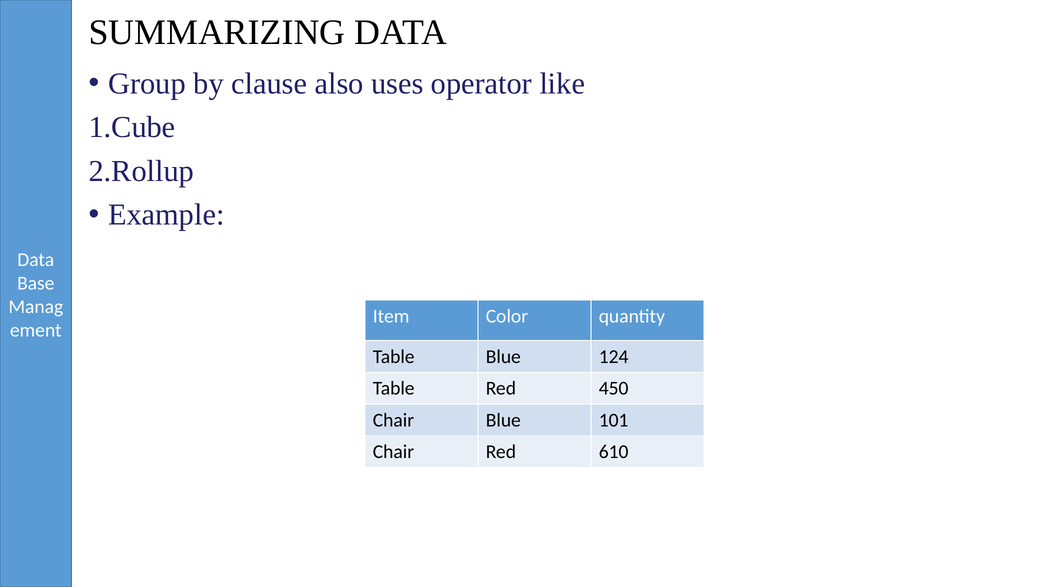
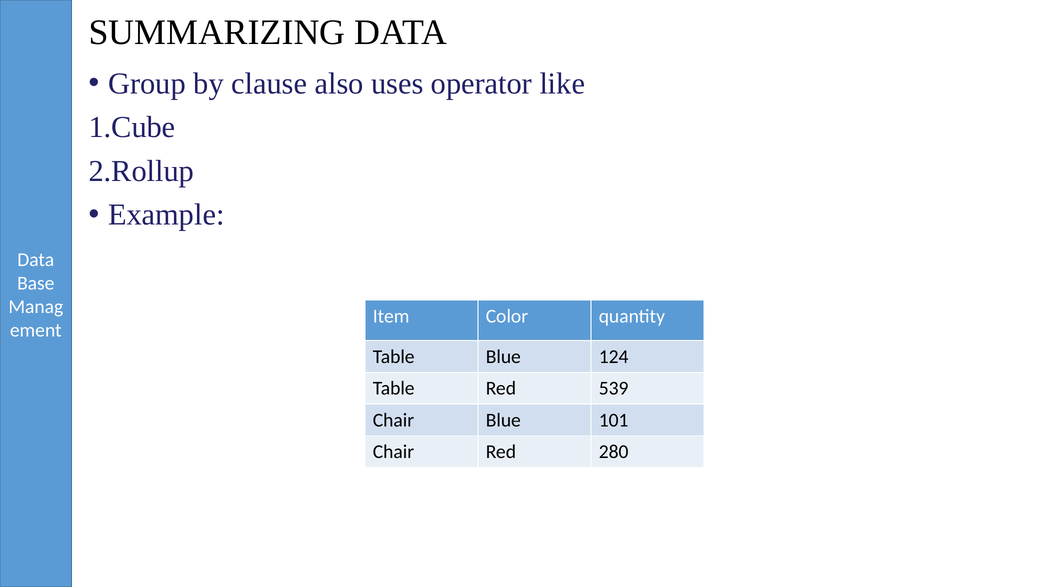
450: 450 -> 539 (614, 388)
610: 610 -> 280 (614, 452)
